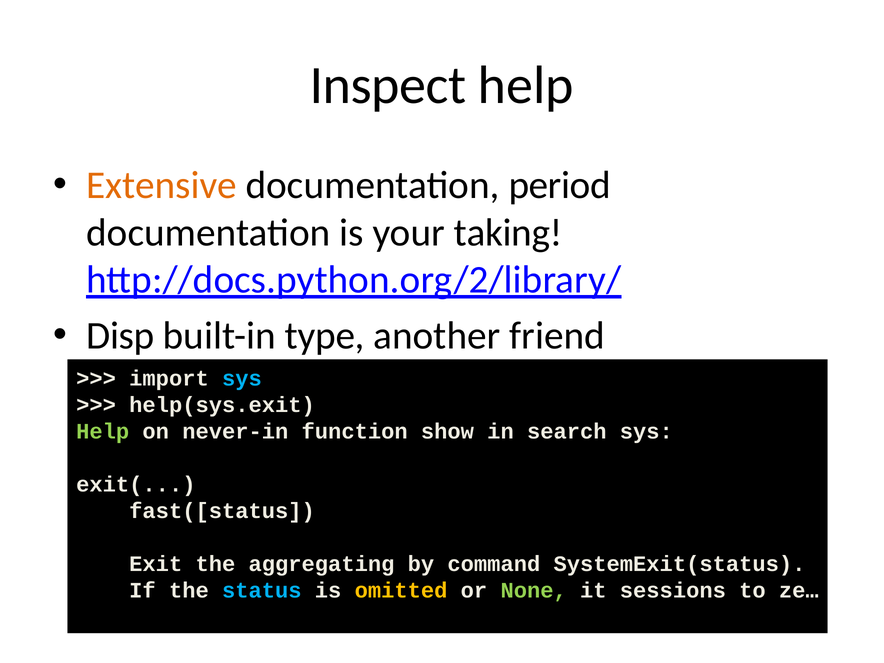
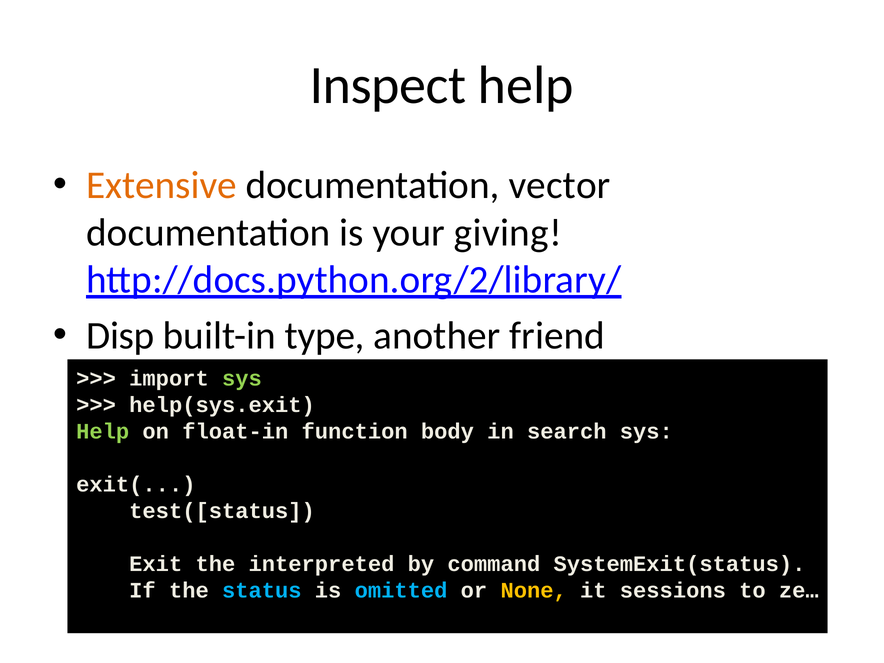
period: period -> vector (560, 185)
taking: taking -> giving (508, 233)
sys colour: light blue -> light green (242, 378)
never-in: never-in -> float-in (235, 432)
show: show -> body (447, 432)
fast([status: fast([status -> test([status (222, 511)
aggregating: aggregating -> interpreted (321, 564)
omitted colour: yellow -> light blue (401, 591)
None colour: light green -> yellow (534, 591)
